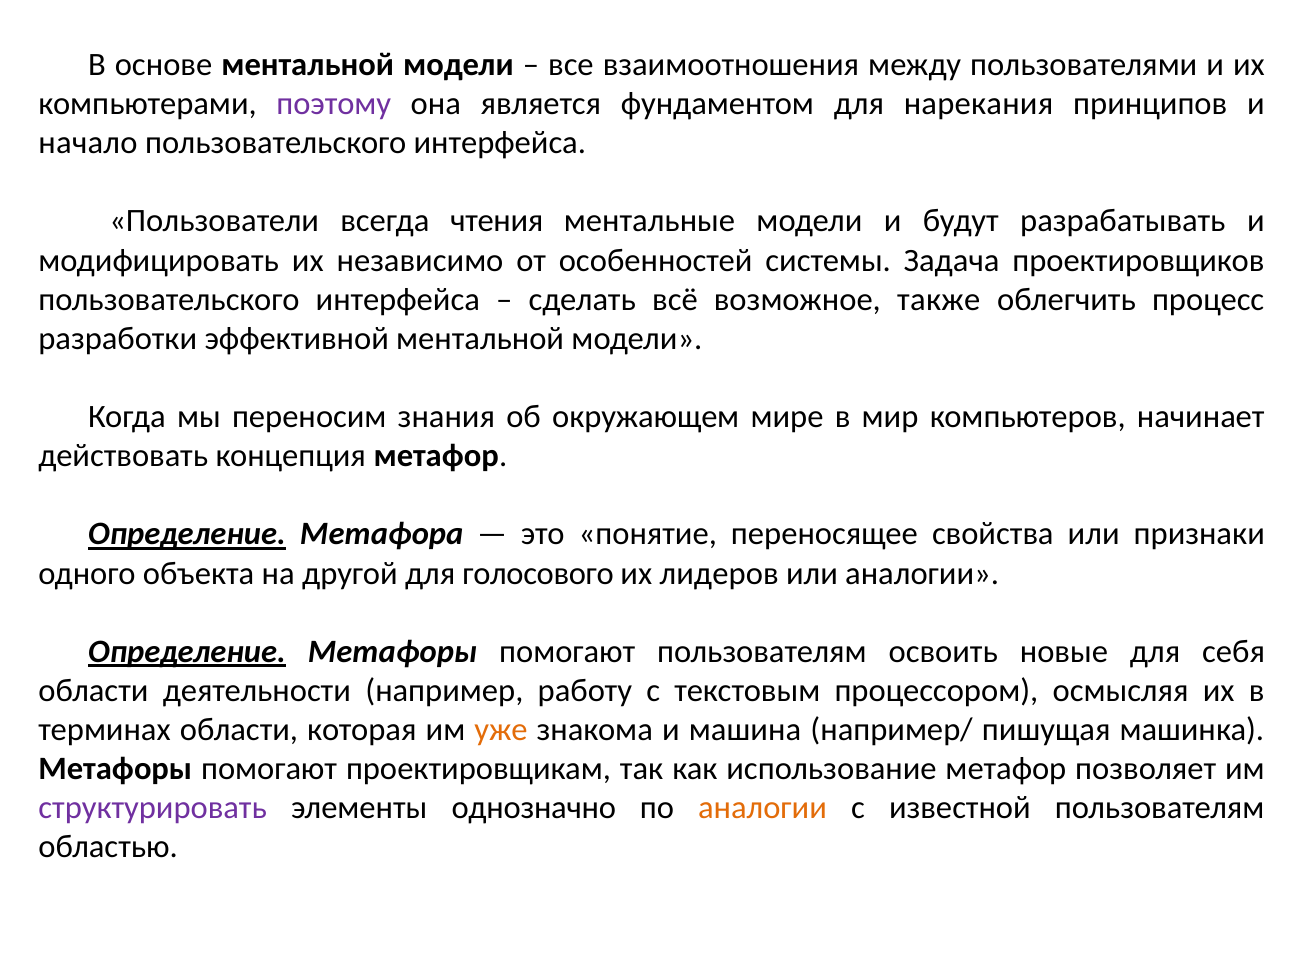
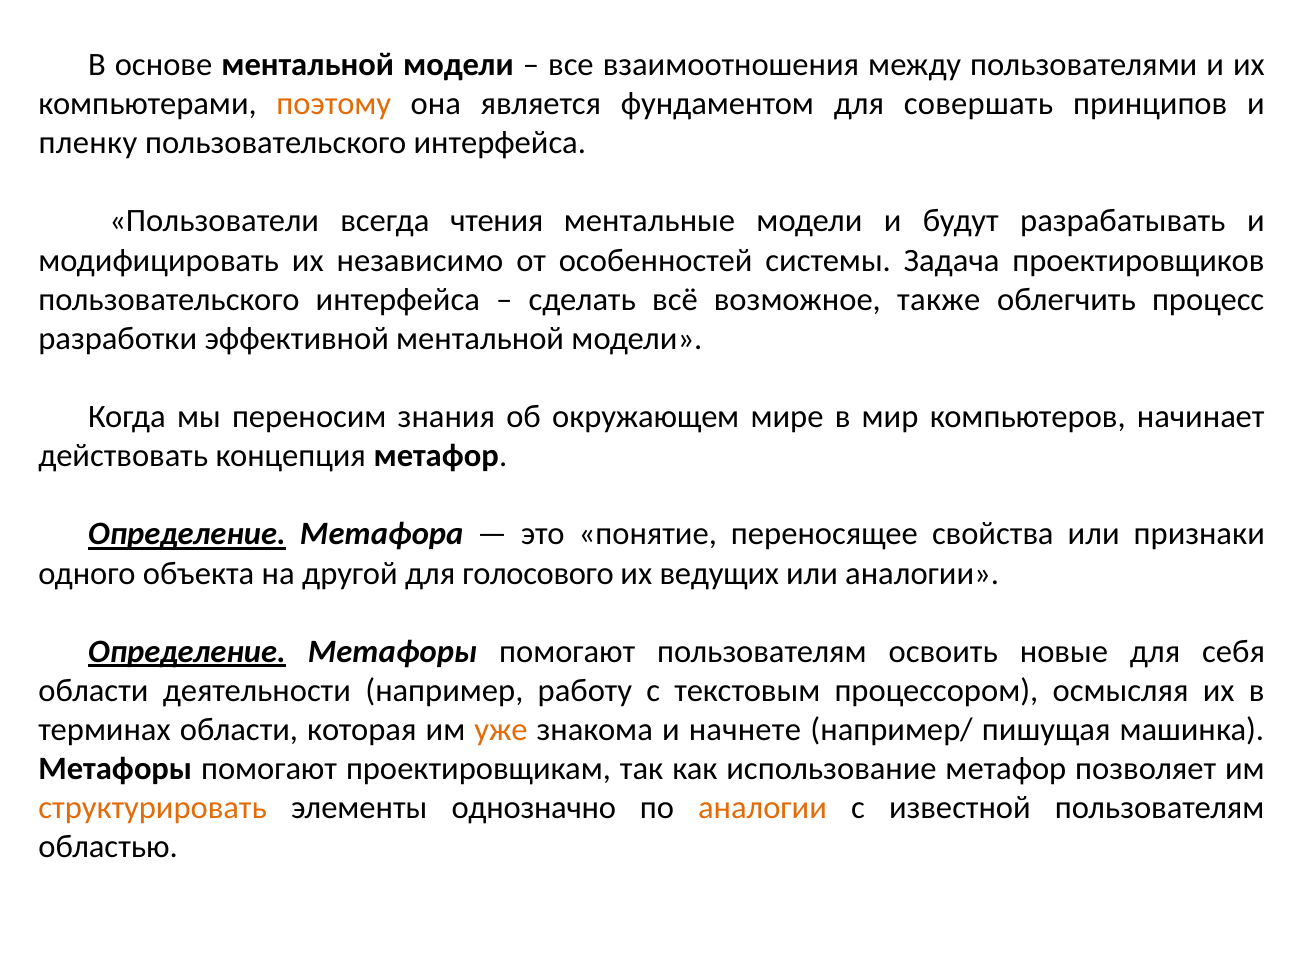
поэтому colour: purple -> orange (334, 104)
нарекания: нарекания -> совершать (978, 104)
начало: начало -> пленку (88, 143)
лидеров: лидеров -> ведущих (719, 573)
машина: машина -> начнете (745, 730)
структурировать colour: purple -> orange (153, 808)
